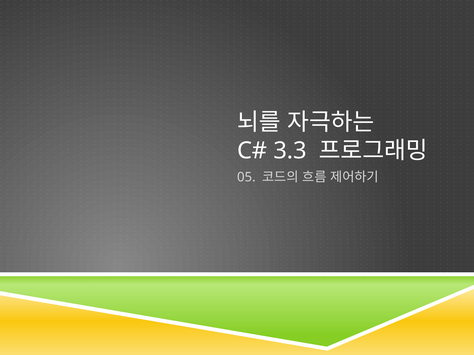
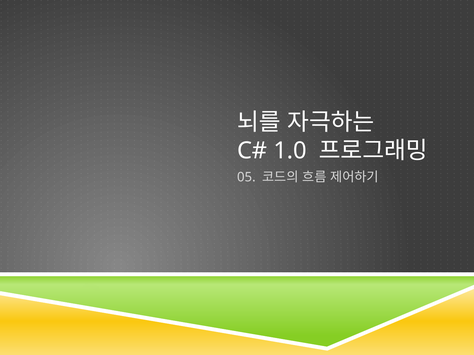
3.3: 3.3 -> 1.0 (290, 151)
